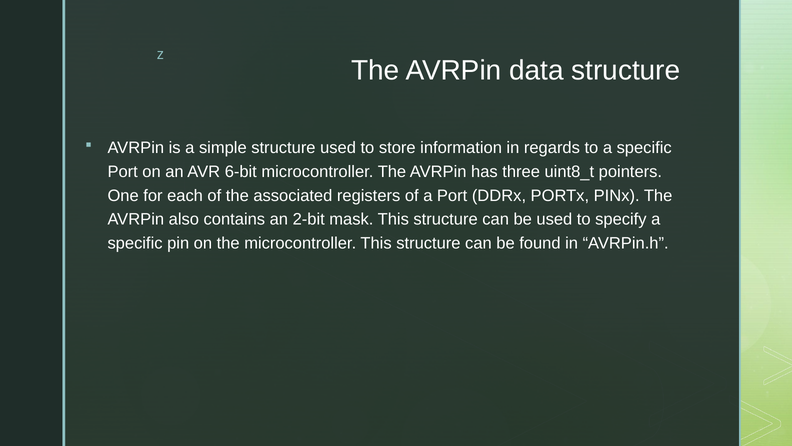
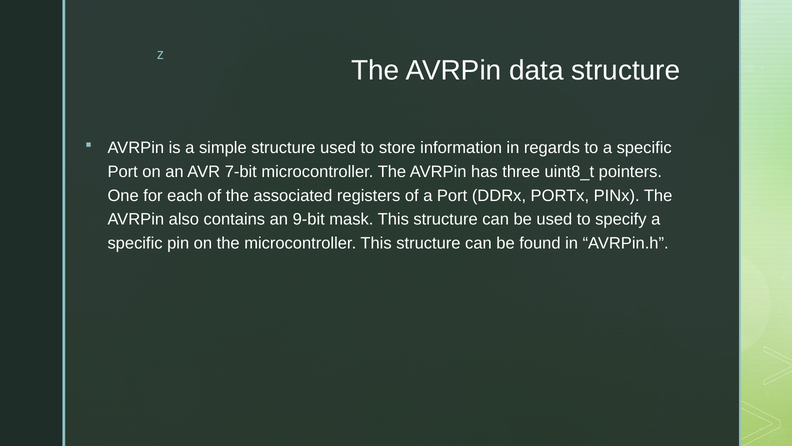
6-bit: 6-bit -> 7-bit (241, 172)
2-bit: 2-bit -> 9-bit (309, 219)
